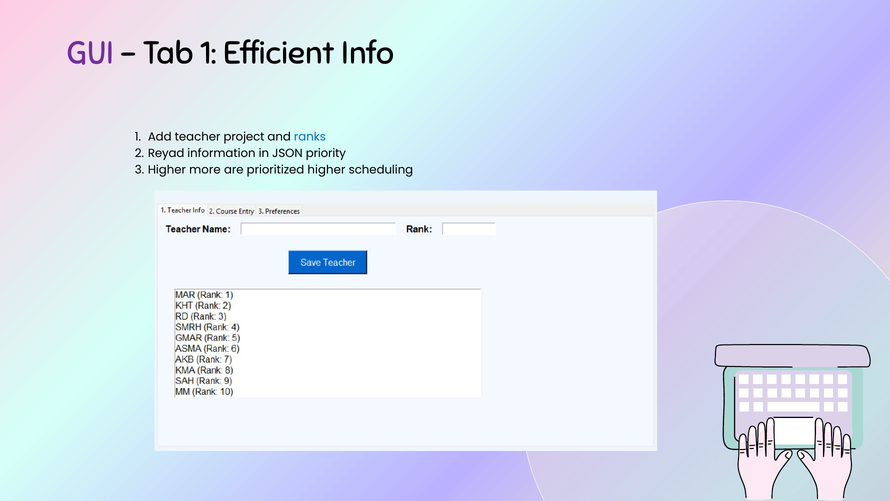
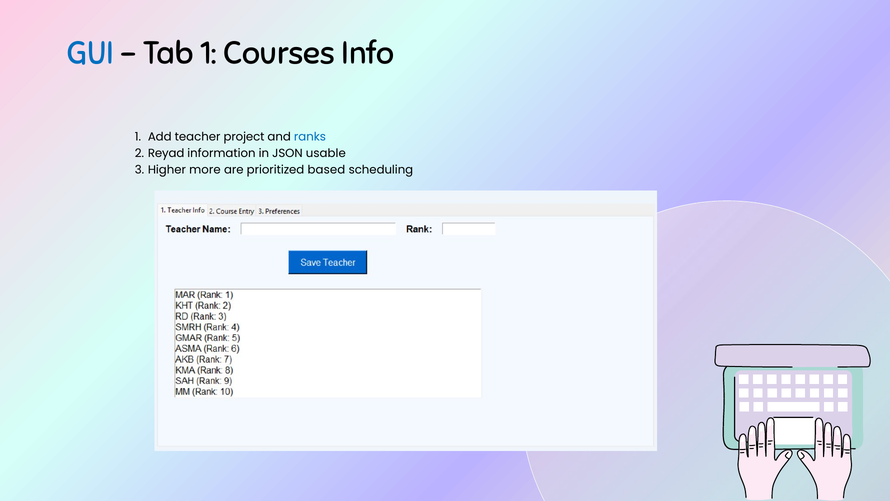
GUI colour: purple -> blue (91, 53)
Efficient: Efficient -> Courses (279, 53)
priority: priority -> usable (326, 153)
prioritized higher: higher -> based (326, 170)
